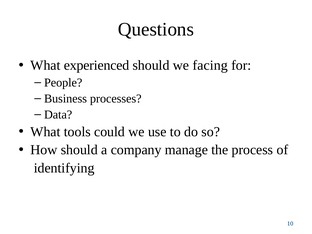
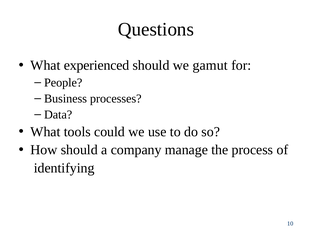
facing: facing -> gamut (210, 65)
